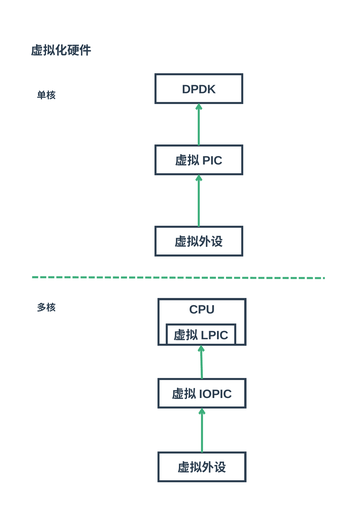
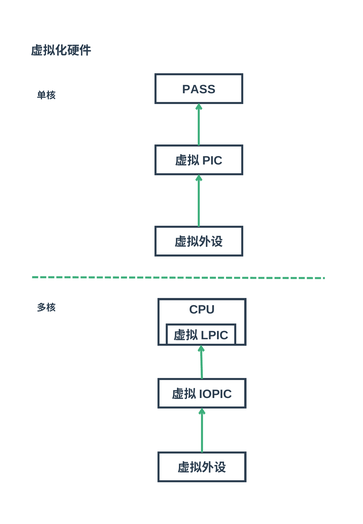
DPDK: DPDK -> PASS (199, 90)
